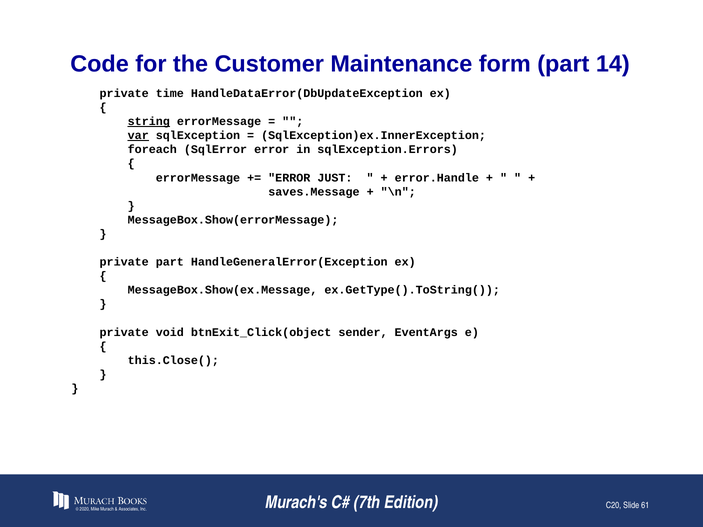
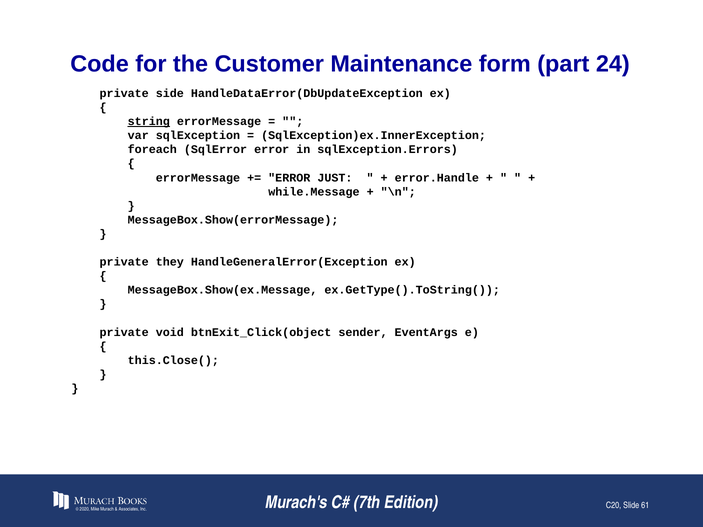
14: 14 -> 24 (613, 64)
time: time -> side (170, 93)
var underline: present -> none (138, 136)
saves.Message: saves.Message -> while.Message (314, 192)
private part: part -> they (170, 262)
